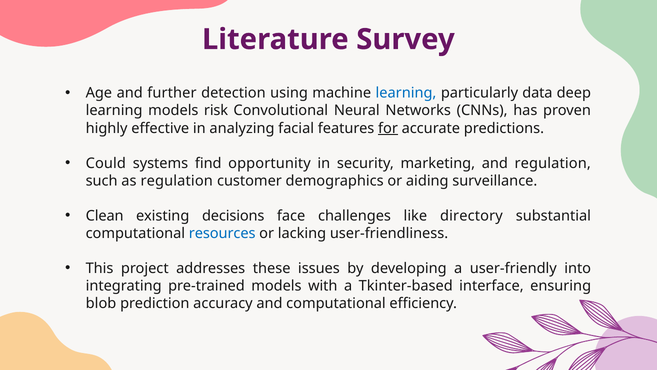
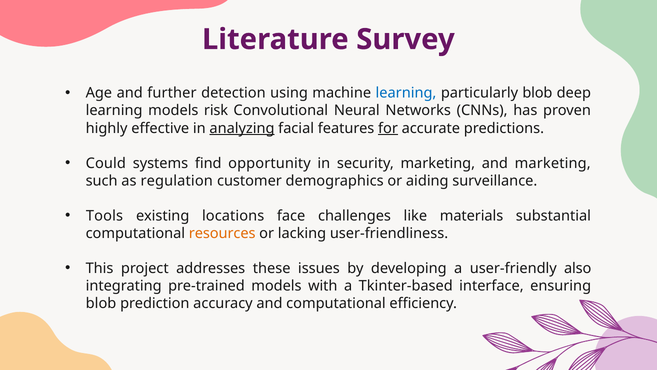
particularly data: data -> blob (537, 93)
analyzing underline: none -> present (242, 128)
and regulation: regulation -> marketing (553, 163)
Clean: Clean -> Tools (104, 216)
decisions: decisions -> locations (233, 216)
directory: directory -> materials (472, 216)
resources colour: blue -> orange (222, 233)
into: into -> also (578, 268)
